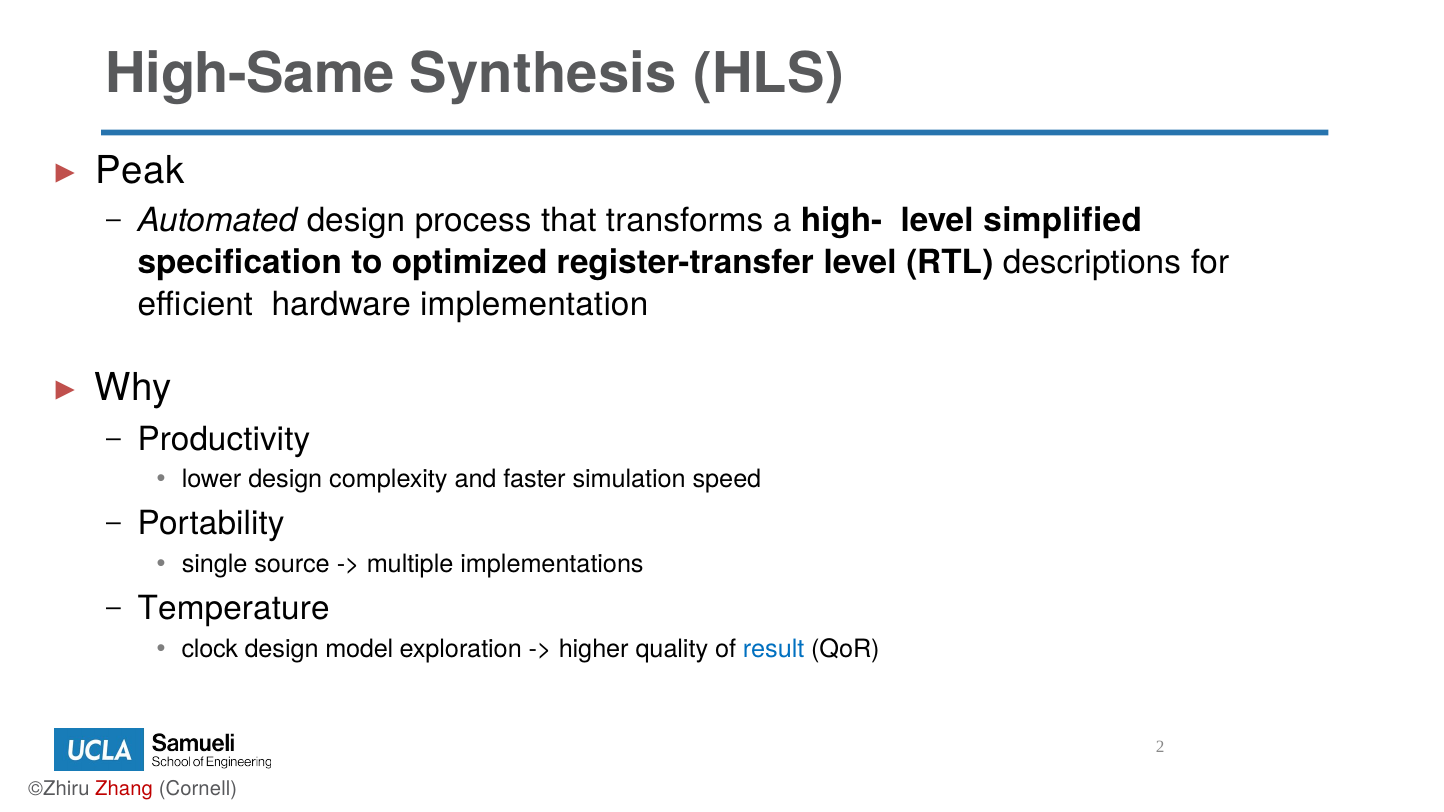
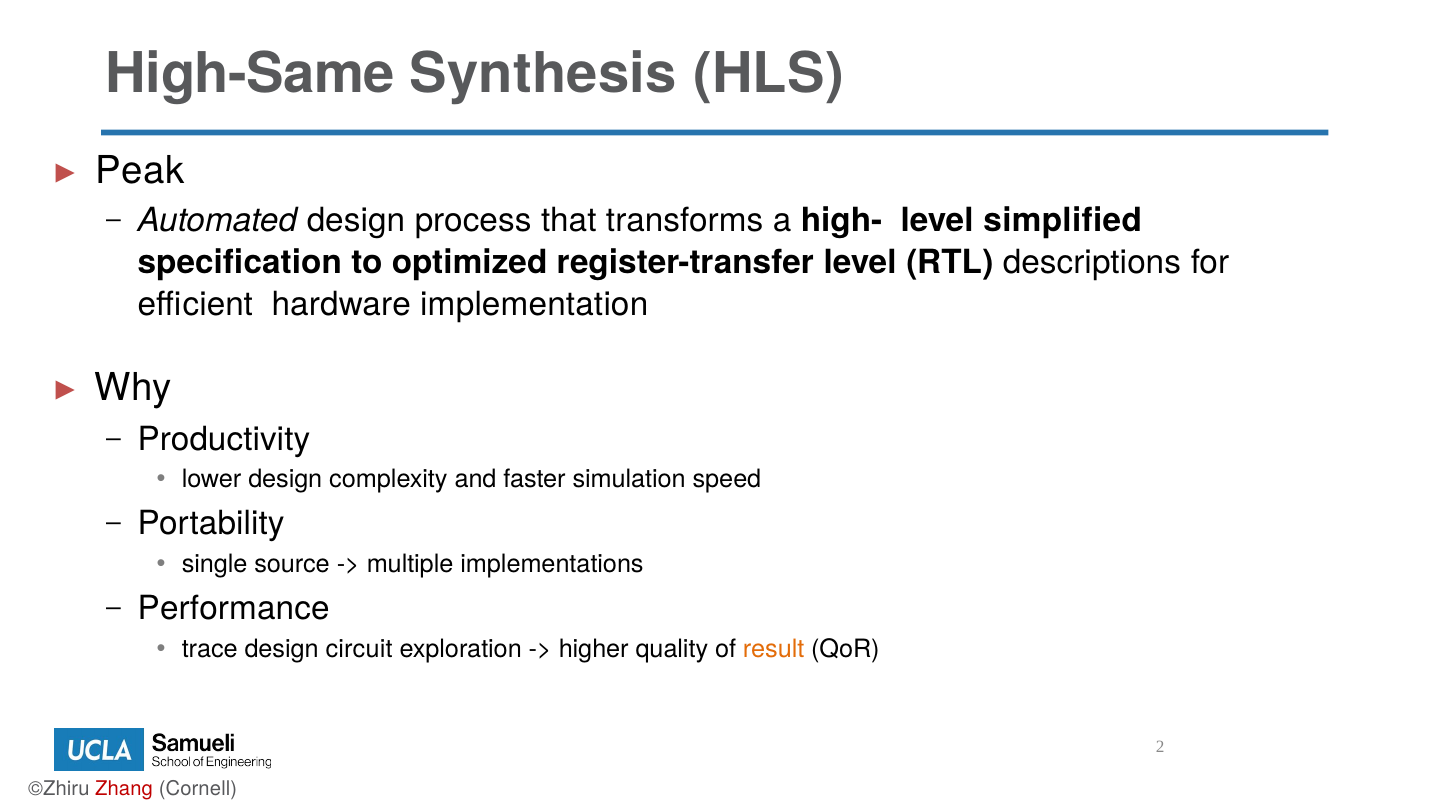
Temperature: Temperature -> Performance (234, 608)
clock: clock -> trace (210, 650)
model: model -> circuit (359, 650)
result colour: blue -> orange (774, 650)
